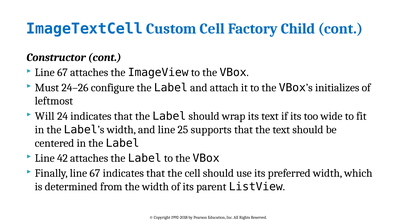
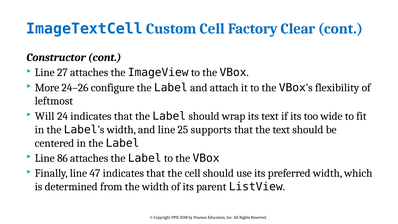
Child: Child -> Clear (298, 29)
67: 67 -> 27 (62, 72)
Must: Must -> More (47, 88)
initializes: initializes -> flexibility (337, 88)
42: 42 -> 86 (62, 158)
Finally line 67: 67 -> 47 (95, 173)
